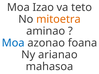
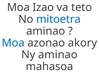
mitoetra colour: orange -> blue (58, 19)
foana: foana -> akory (82, 43)
Ny arianao: arianao -> aminao (58, 55)
